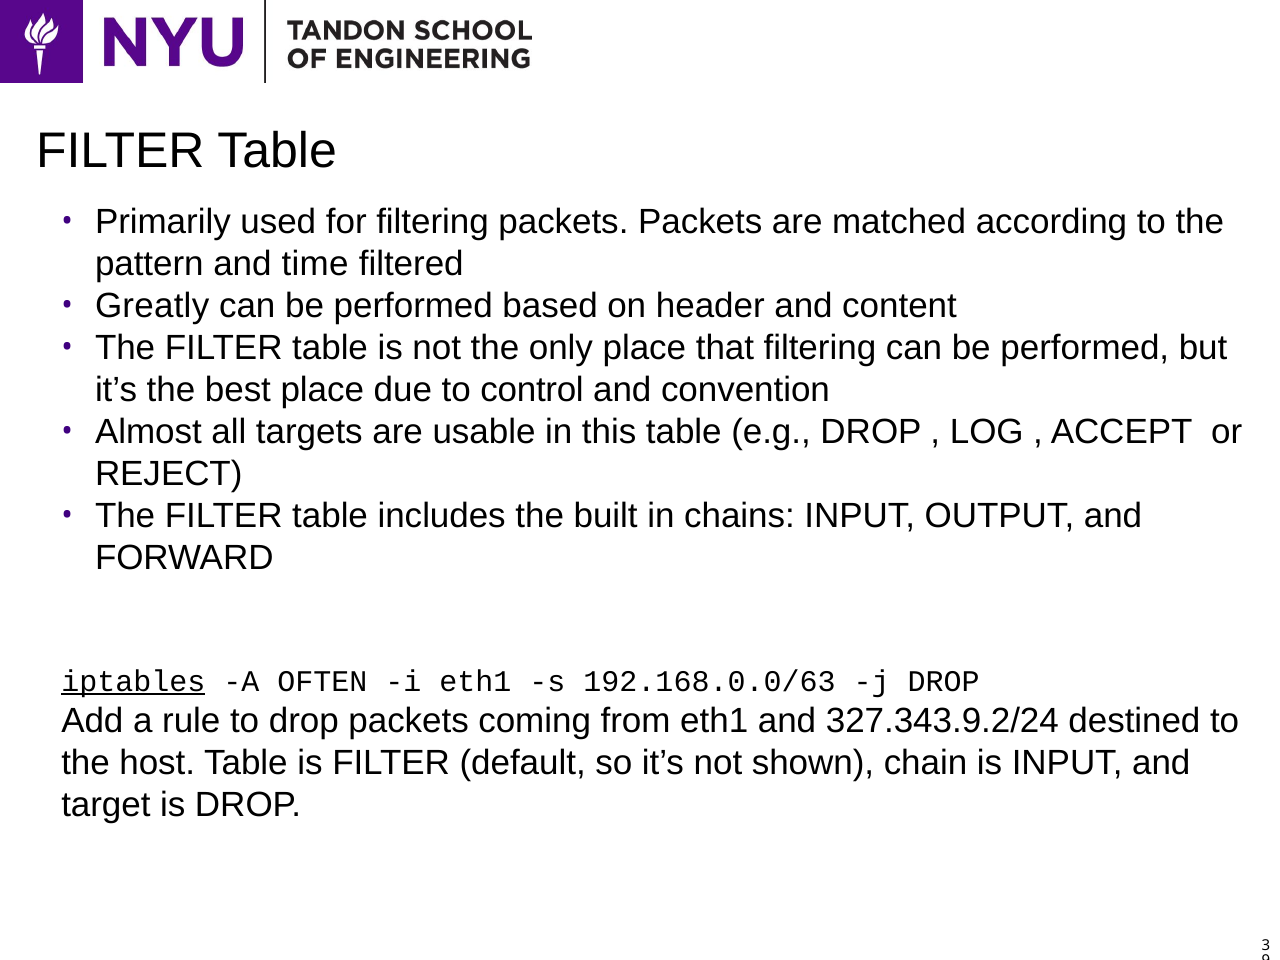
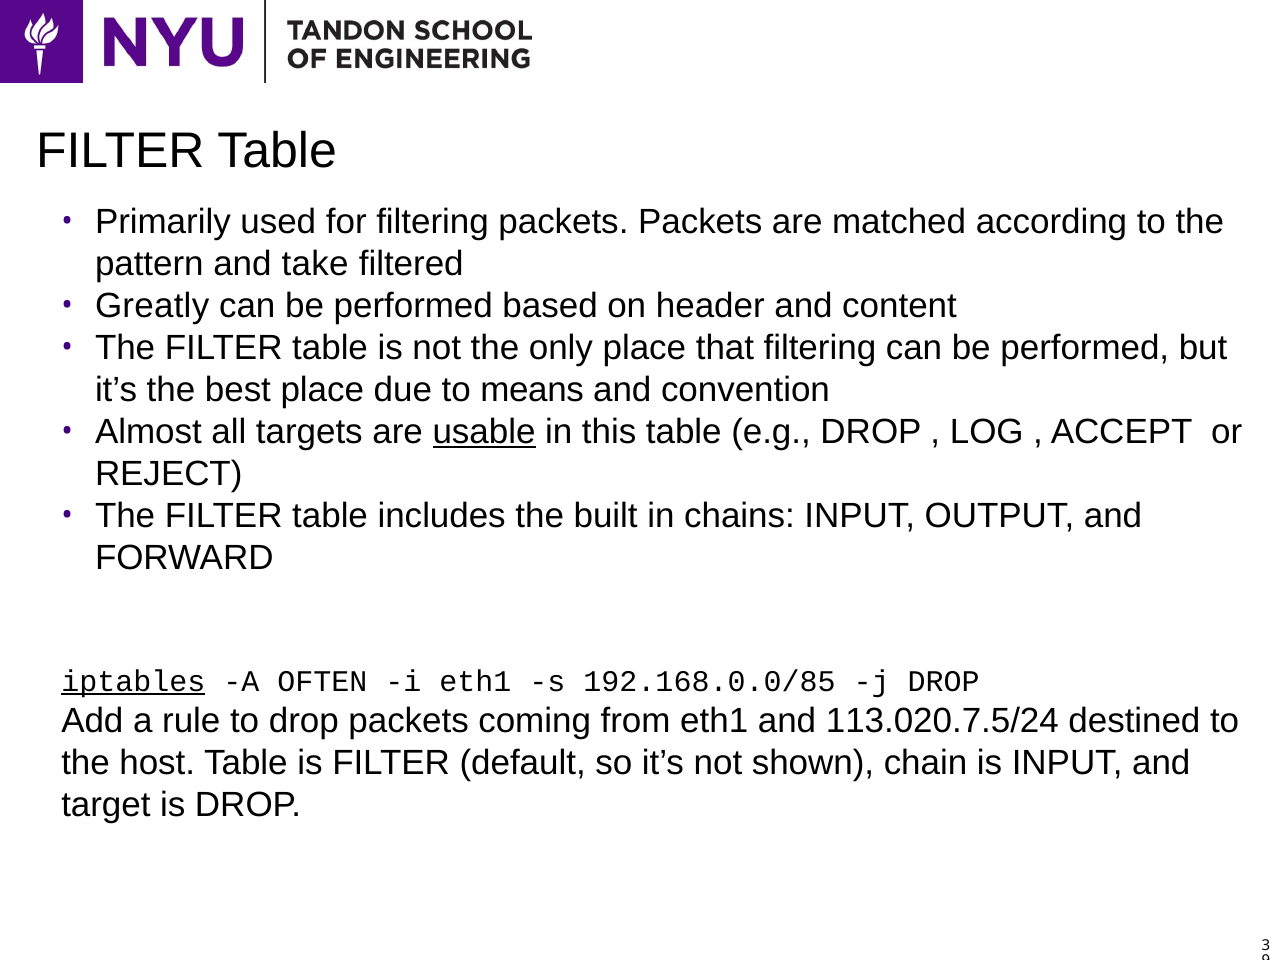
time: time -> take (315, 264)
control: control -> means (532, 390)
usable underline: none -> present (484, 432)
192.168.0.0/63: 192.168.0.0/63 -> 192.168.0.0/85 (710, 681)
327.343.9.2/24: 327.343.9.2/24 -> 113.020.7.5/24 (942, 720)
